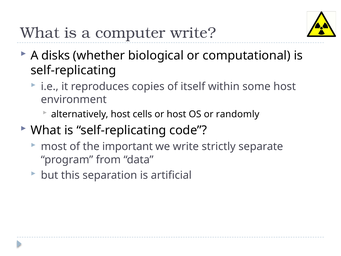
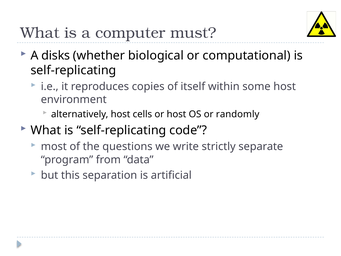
computer write: write -> must (193, 33)
important: important -> questions (127, 146)
